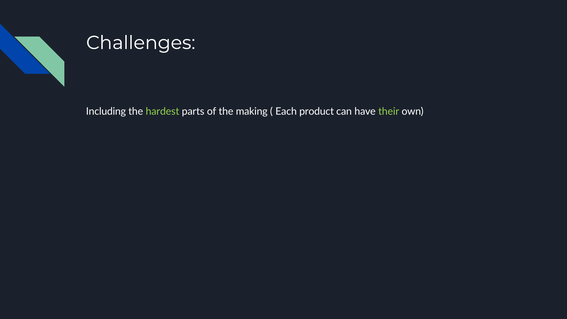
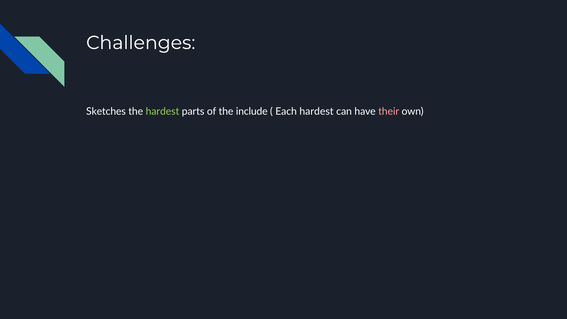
Including: Including -> Sketches (106, 112)
making: making -> include (252, 112)
Each product: product -> hardest (317, 112)
their colour: light green -> pink (389, 112)
